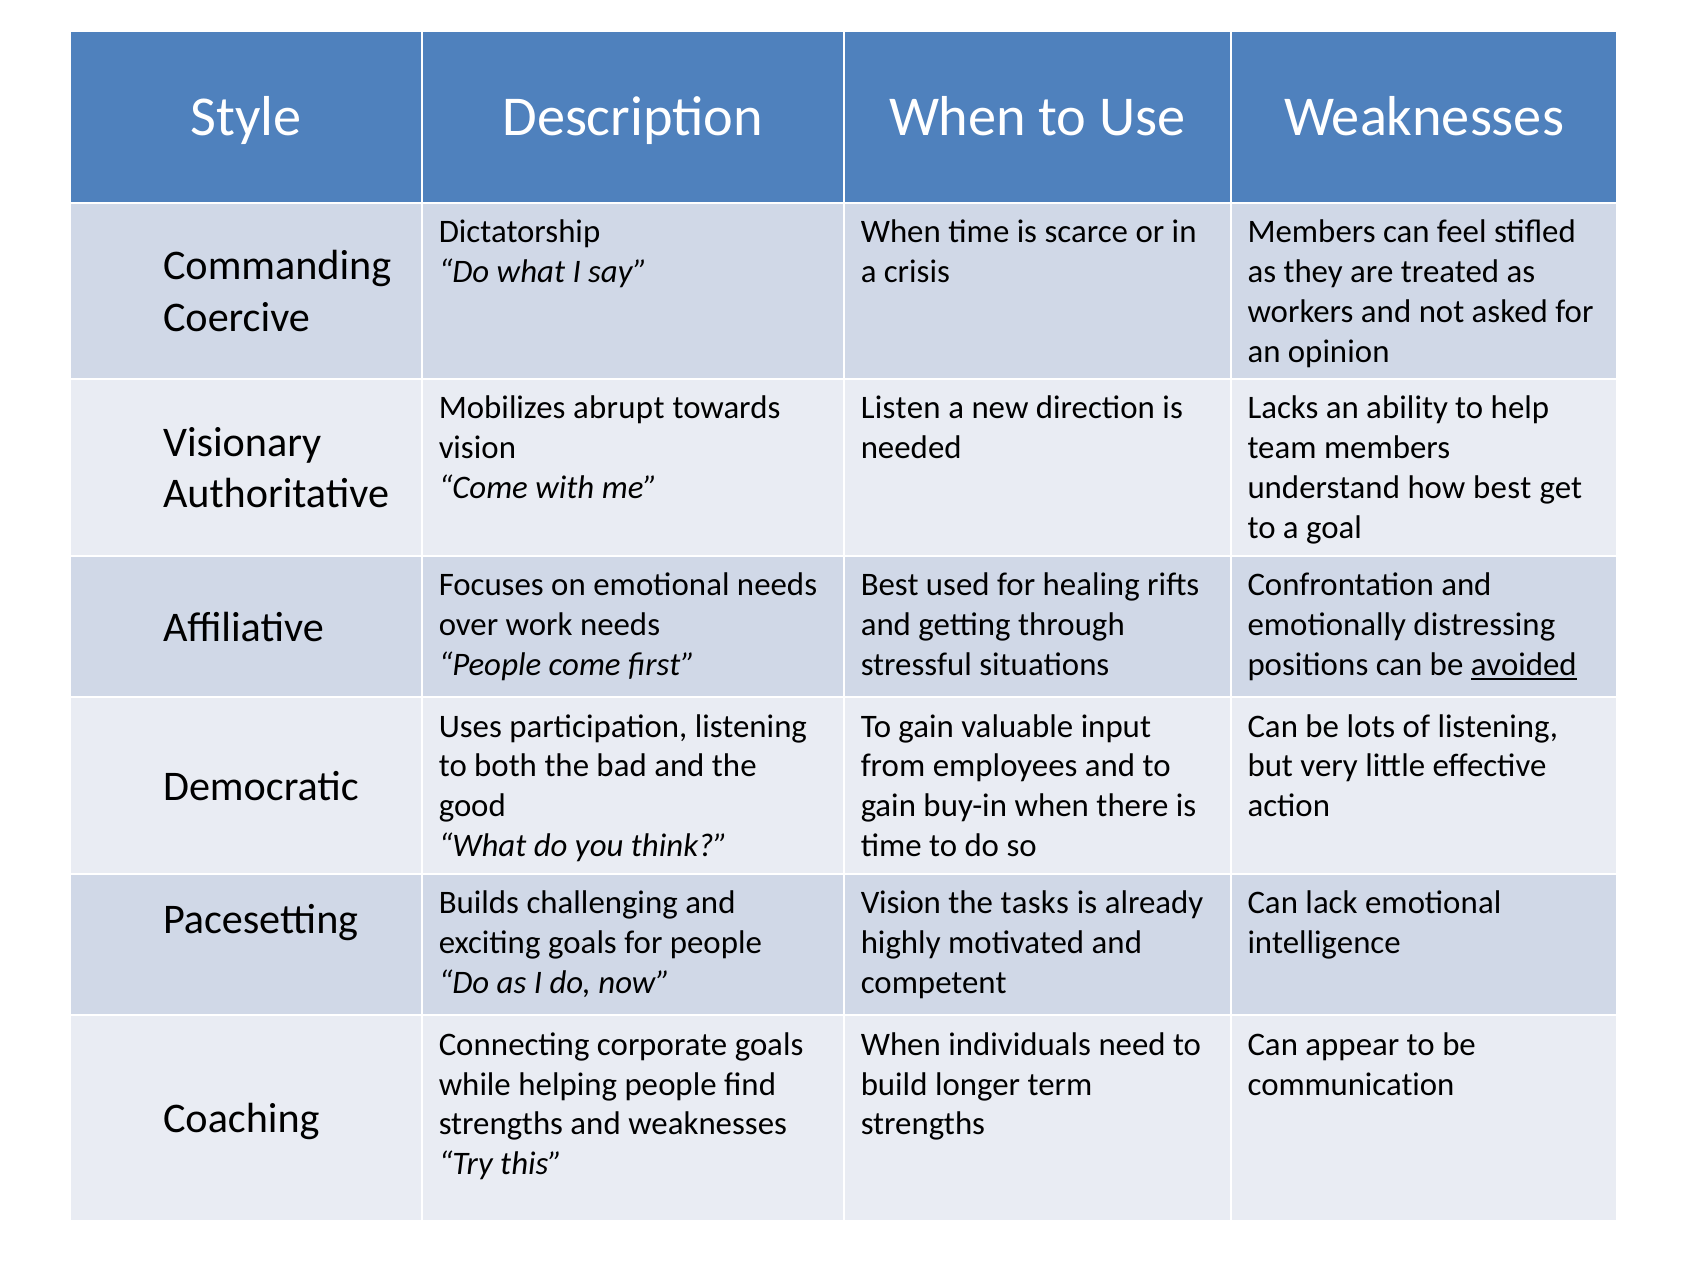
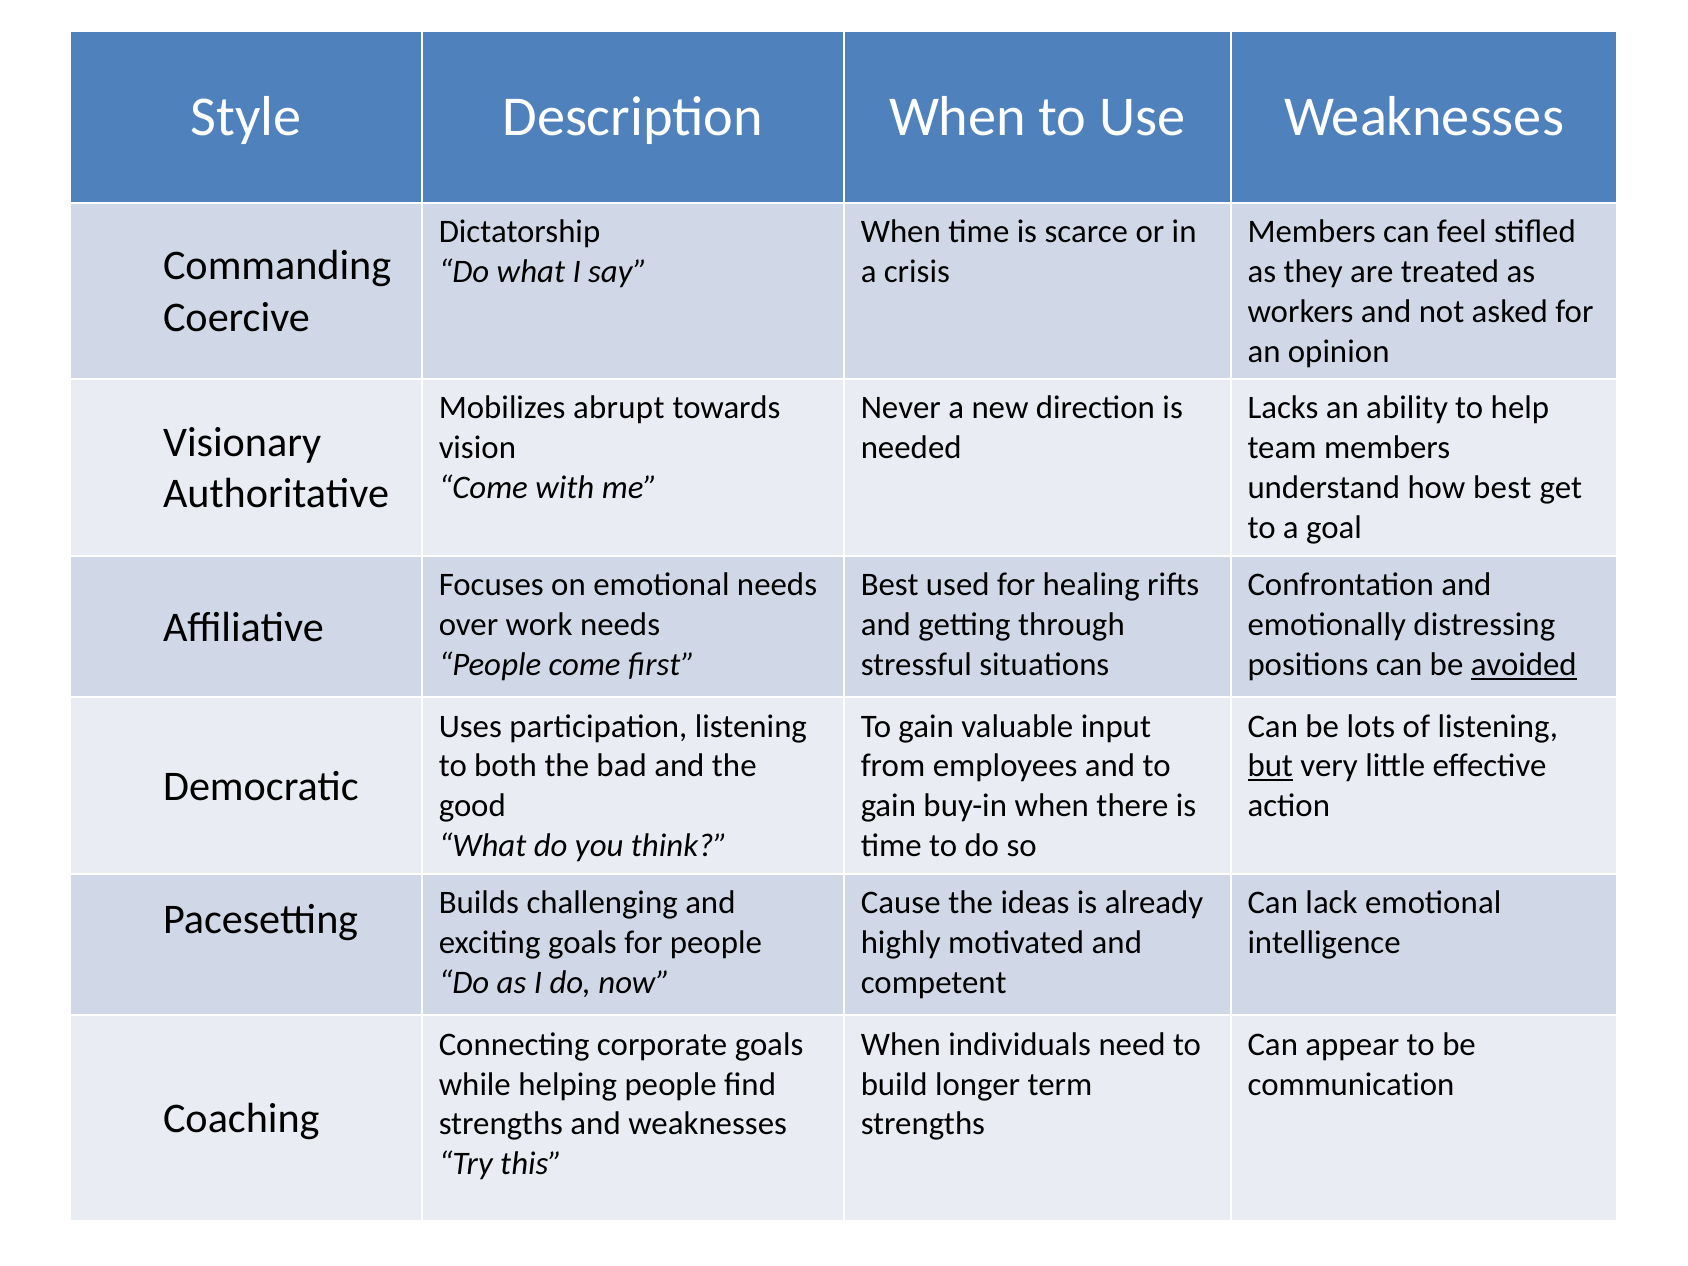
Listen: Listen -> Never (901, 408)
but underline: none -> present (1270, 766)
Vision: Vision -> Cause (901, 903)
tasks: tasks -> ideas (1035, 903)
